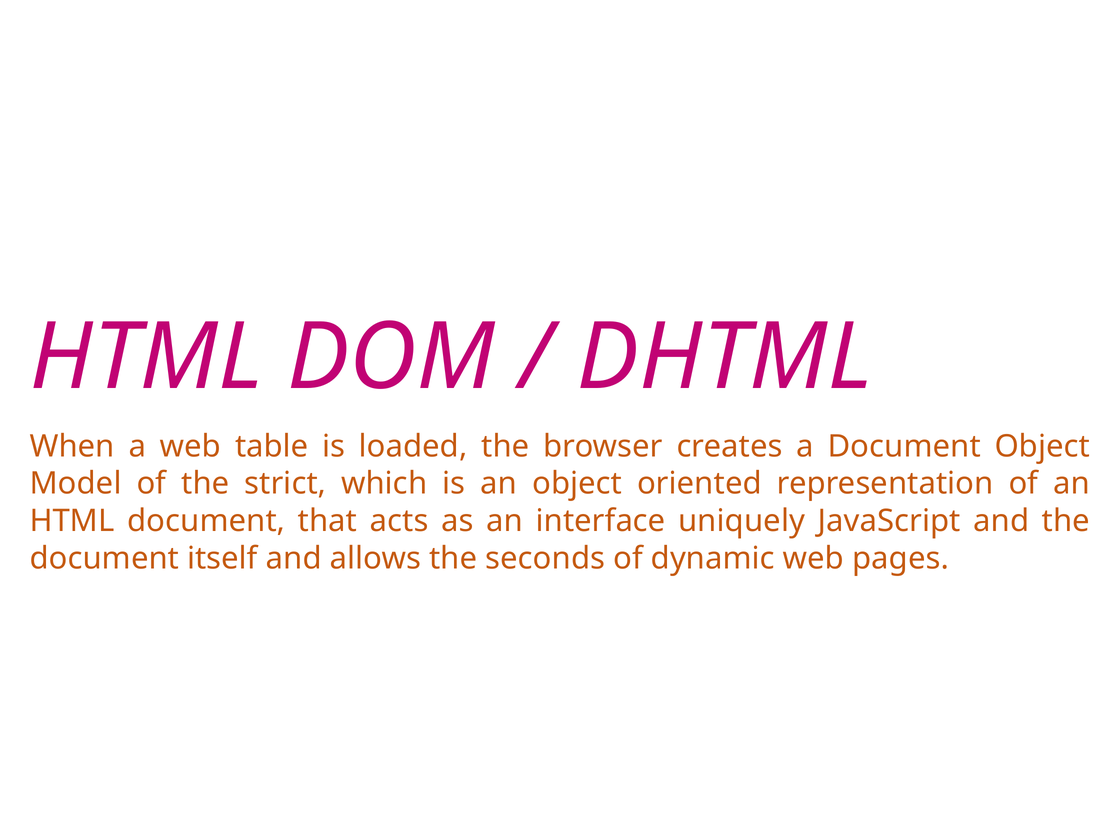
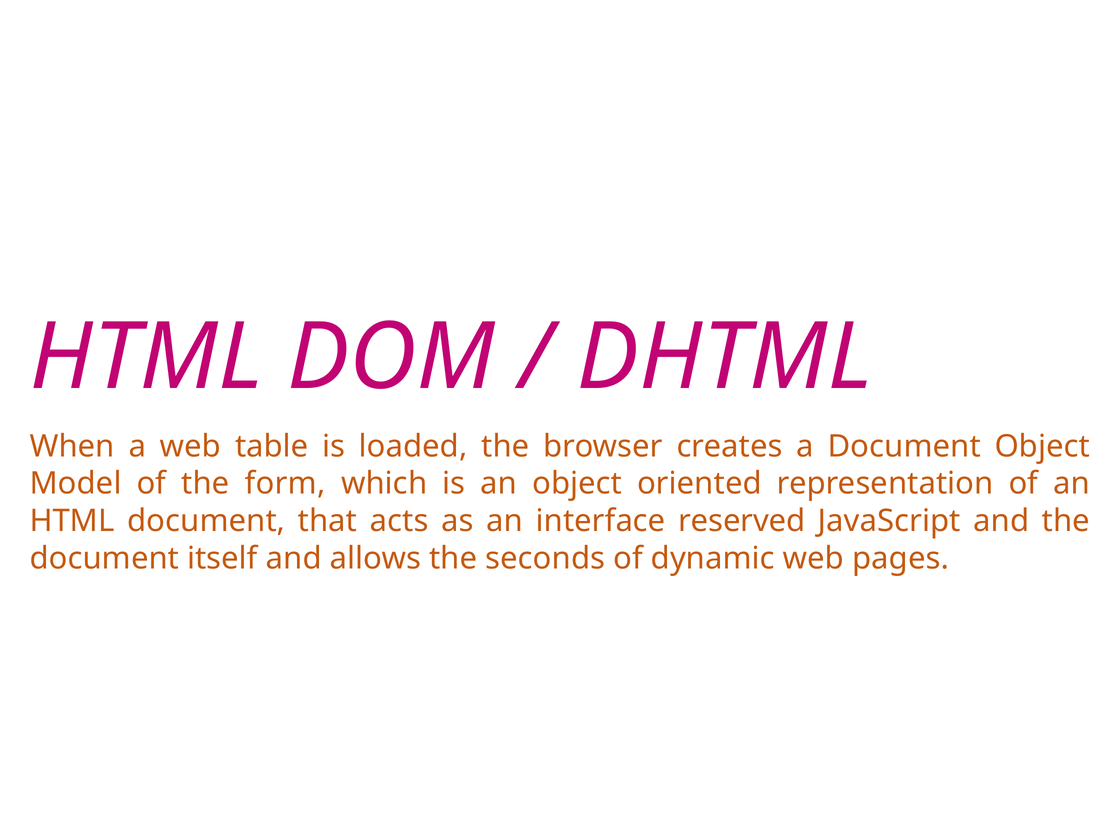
strict: strict -> form (285, 484)
uniquely: uniquely -> reserved (742, 521)
